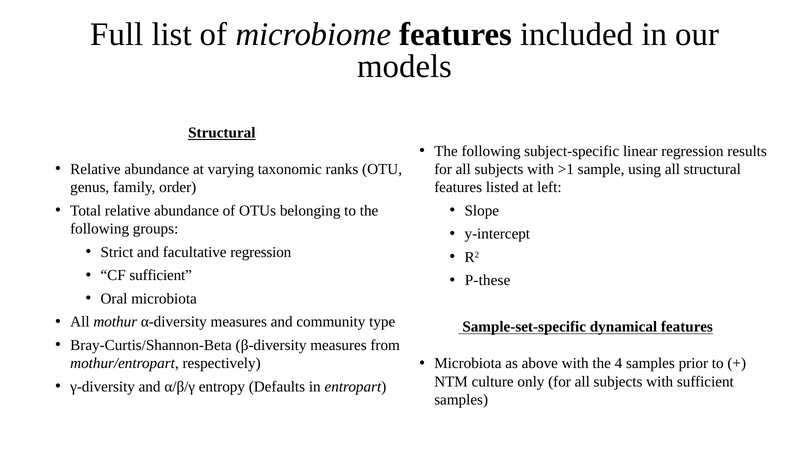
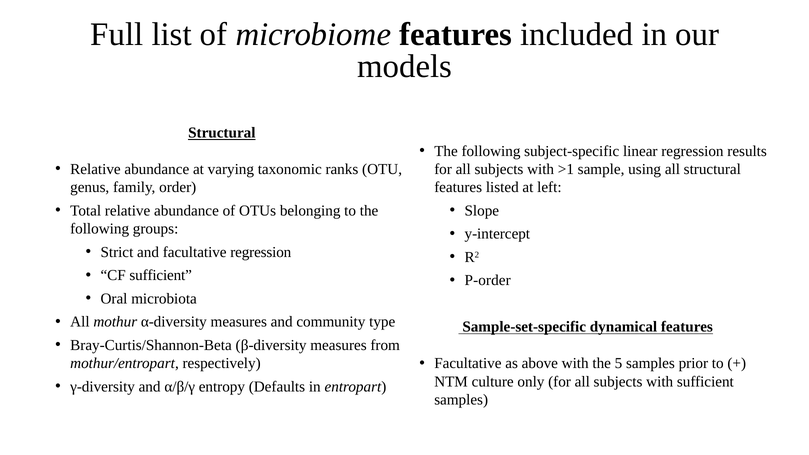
P-these: P-these -> P-order (488, 280)
Microbiota: Microbiota -> Facultative (468, 363)
4: 4 -> 5 (619, 363)
